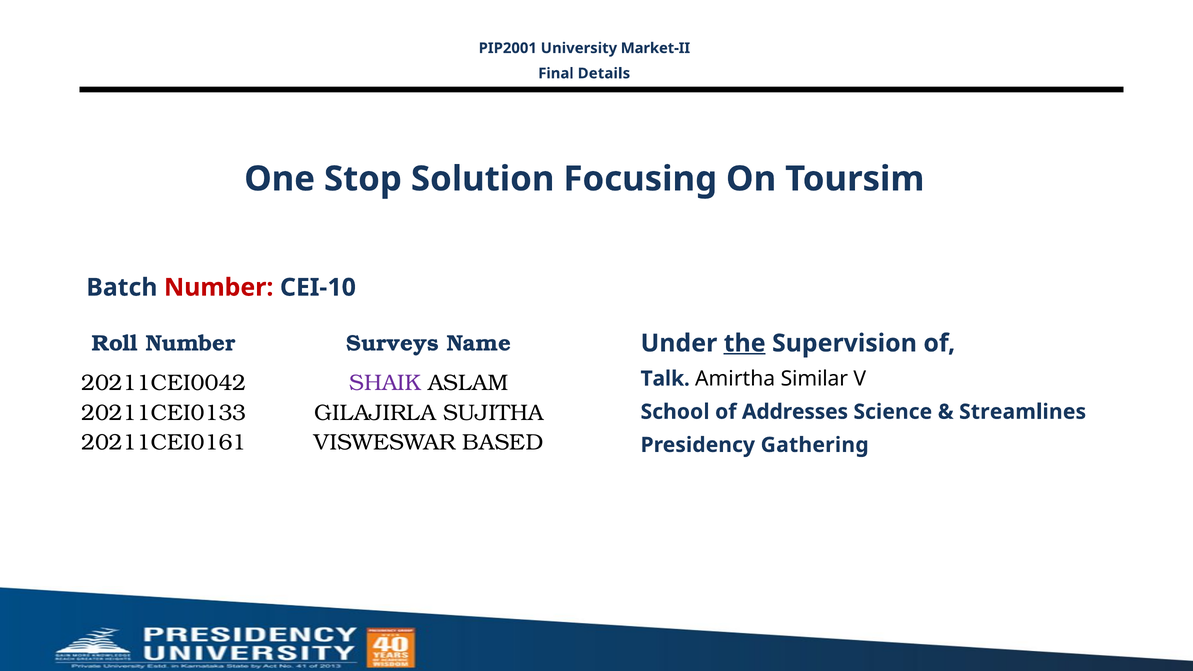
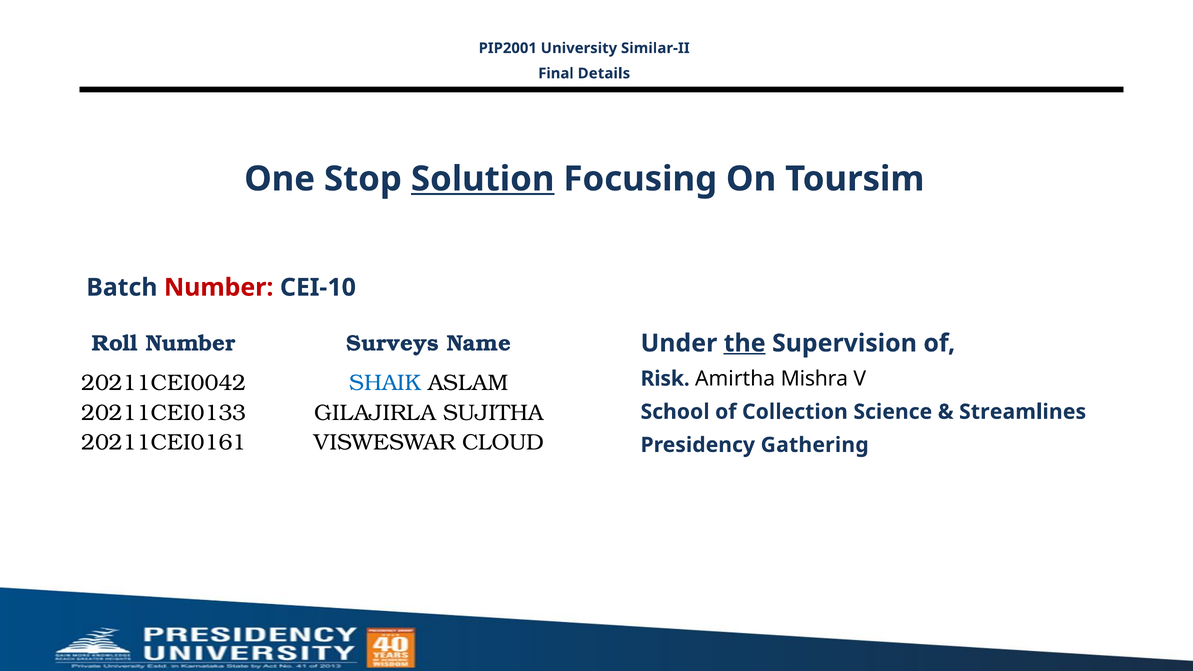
Market-II: Market-II -> Similar-II (655, 48)
Solution underline: none -> present (483, 179)
SHAIK colour: purple -> blue (385, 383)
Talk: Talk -> Risk (665, 379)
Similar: Similar -> Mishra (814, 379)
Addresses: Addresses -> Collection (795, 412)
BASED: BASED -> CLOUD (503, 443)
